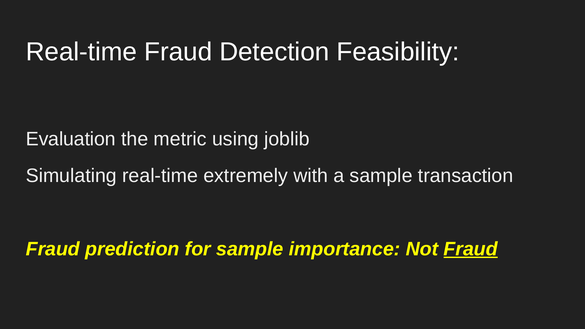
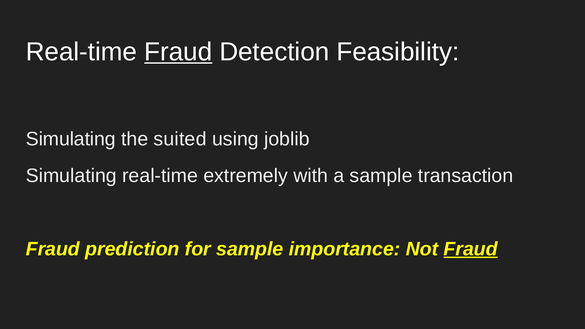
Fraud underline: none -> present (178, 52)
Evaluation: Evaluation -> Simulating (71, 139)
metric: metric -> suited (180, 139)
